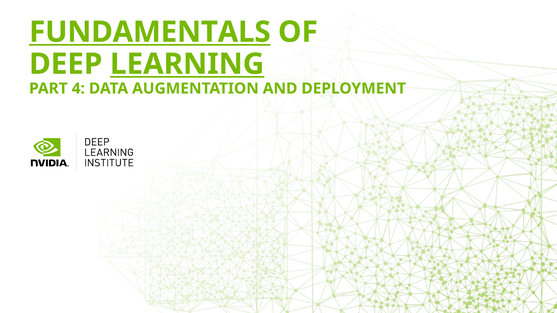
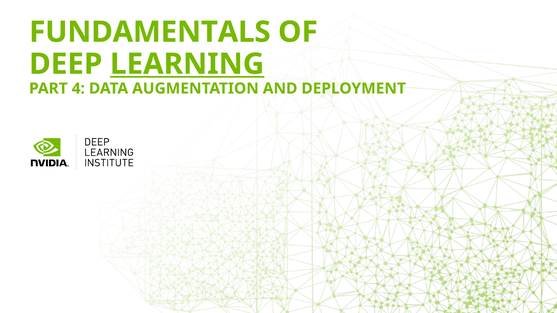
FUNDAMENTALS underline: present -> none (150, 32)
